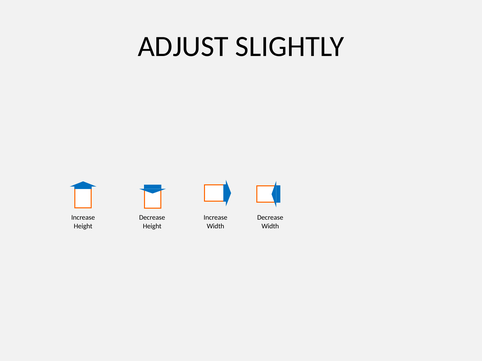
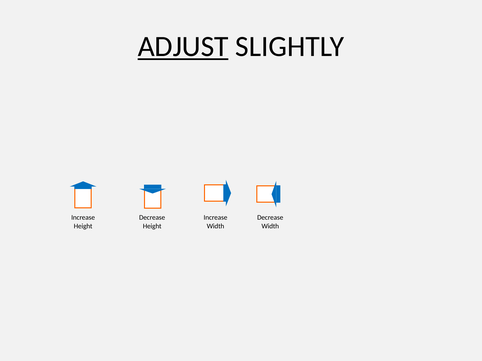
ADJUST underline: none -> present (183, 47)
